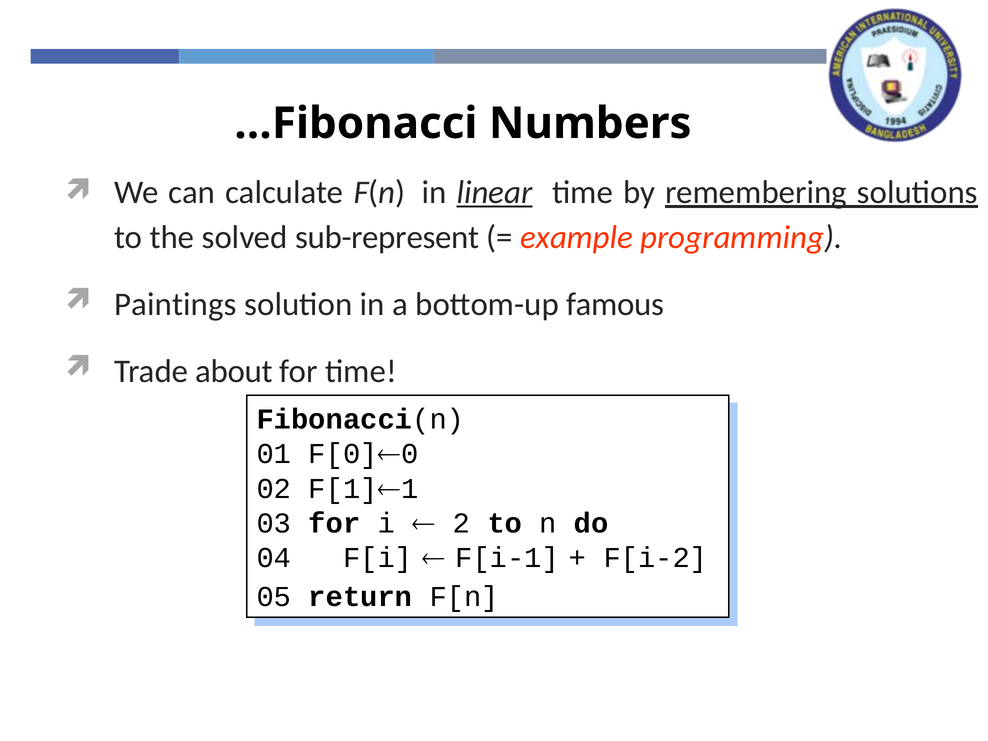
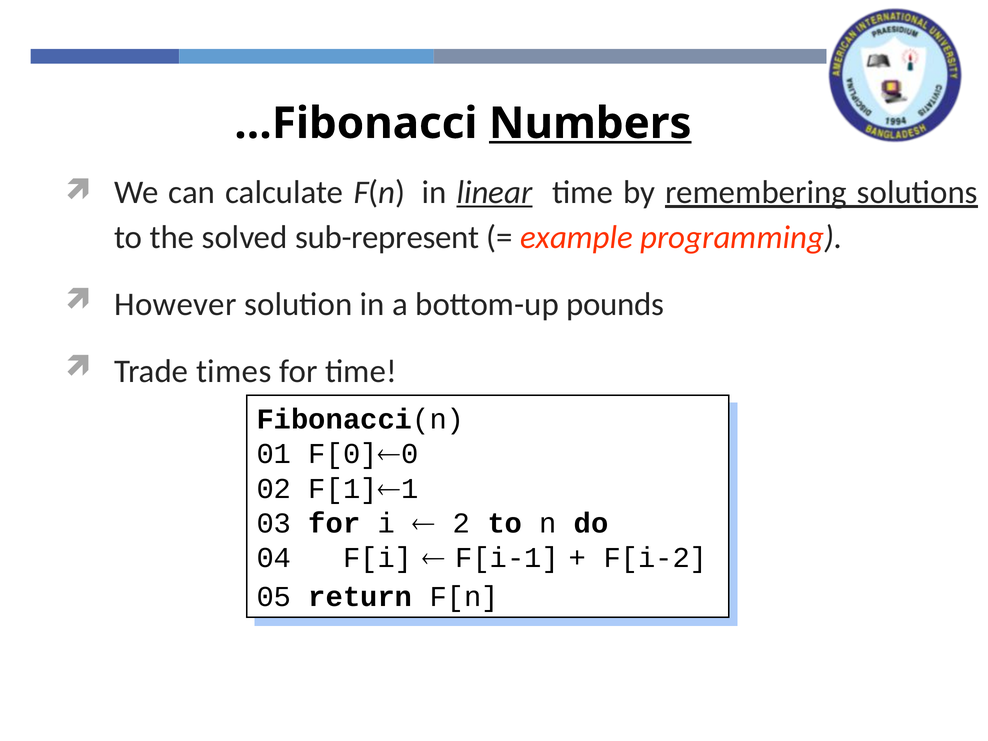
Numbers underline: none -> present (590, 123)
Paintings: Paintings -> However (175, 304)
famous: famous -> pounds (615, 304)
about: about -> times (234, 371)
